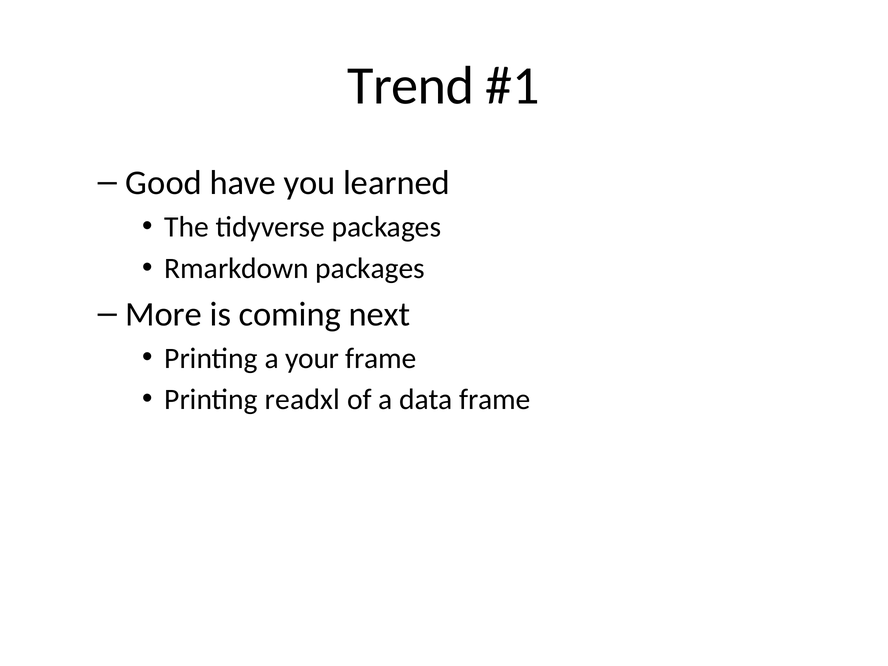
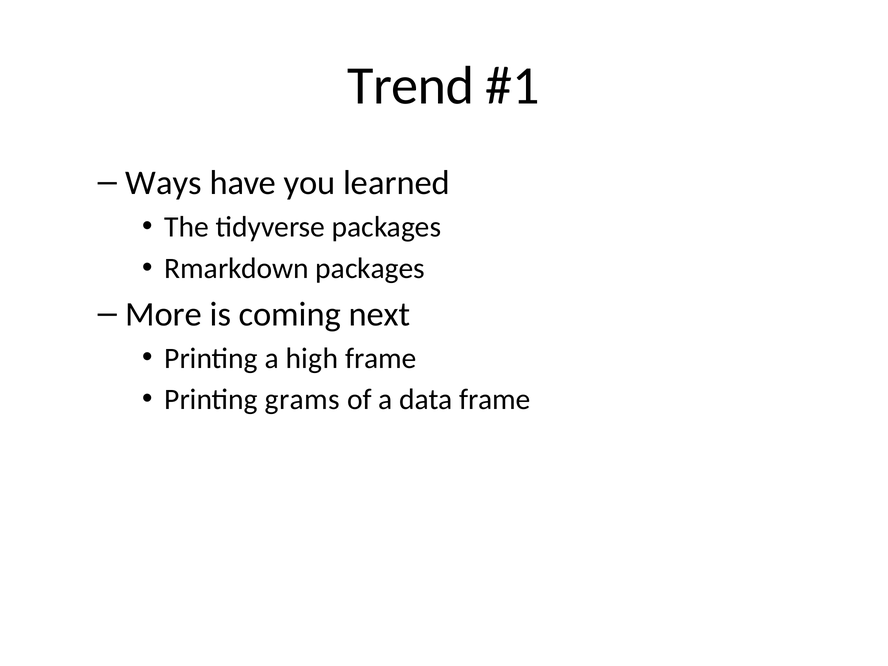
Good: Good -> Ways (164, 183)
your: your -> high (312, 358)
readxl: readxl -> grams (302, 400)
